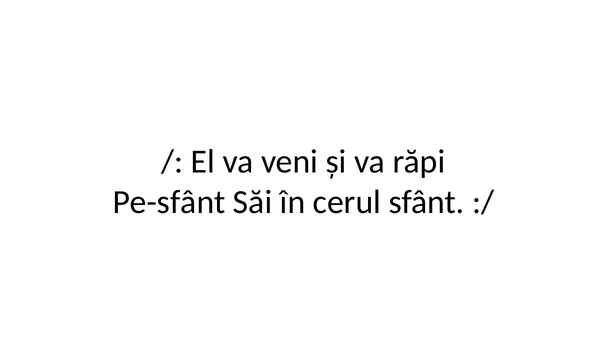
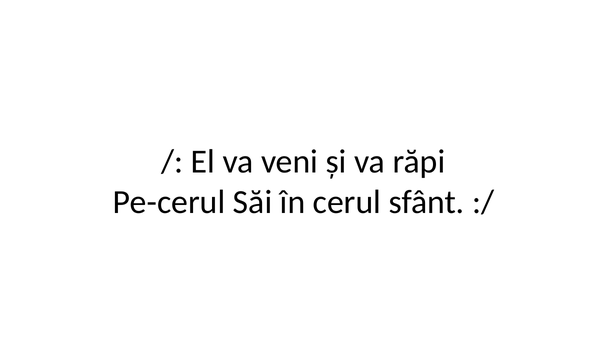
Pe-sfânt: Pe-sfânt -> Pe-cerul (169, 202)
